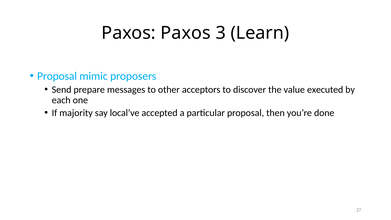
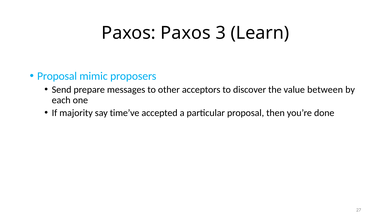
executed: executed -> between (325, 90)
local’ve: local’ve -> time’ve (125, 113)
